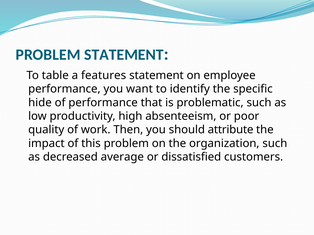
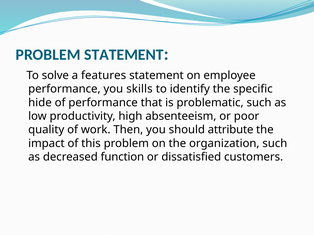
table: table -> solve (55, 76)
want: want -> skills (139, 89)
average: average -> function (122, 157)
